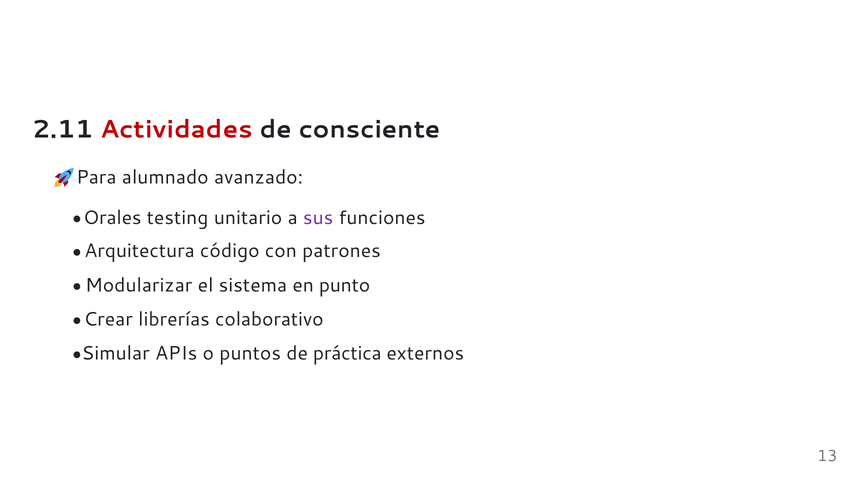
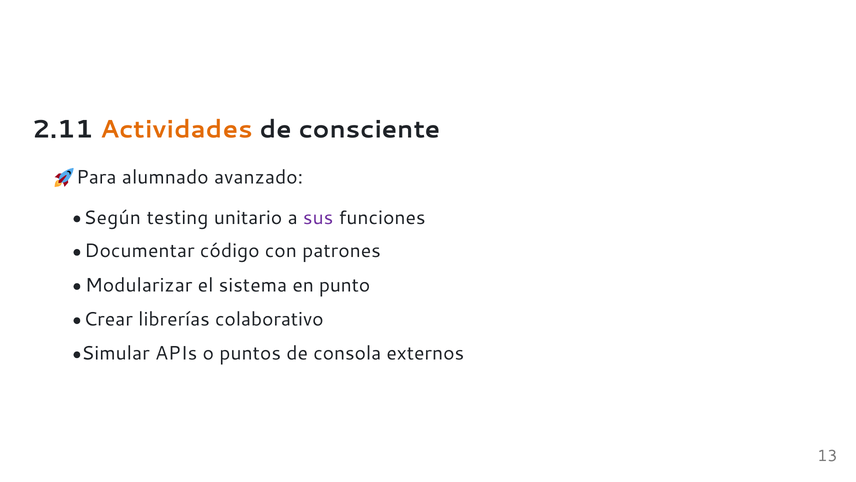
Actividades colour: red -> orange (176, 129)
Orales: Orales -> Según (112, 217)
Arquitectura: Arquitectura -> Documentar (139, 251)
práctica: práctica -> consola (347, 353)
